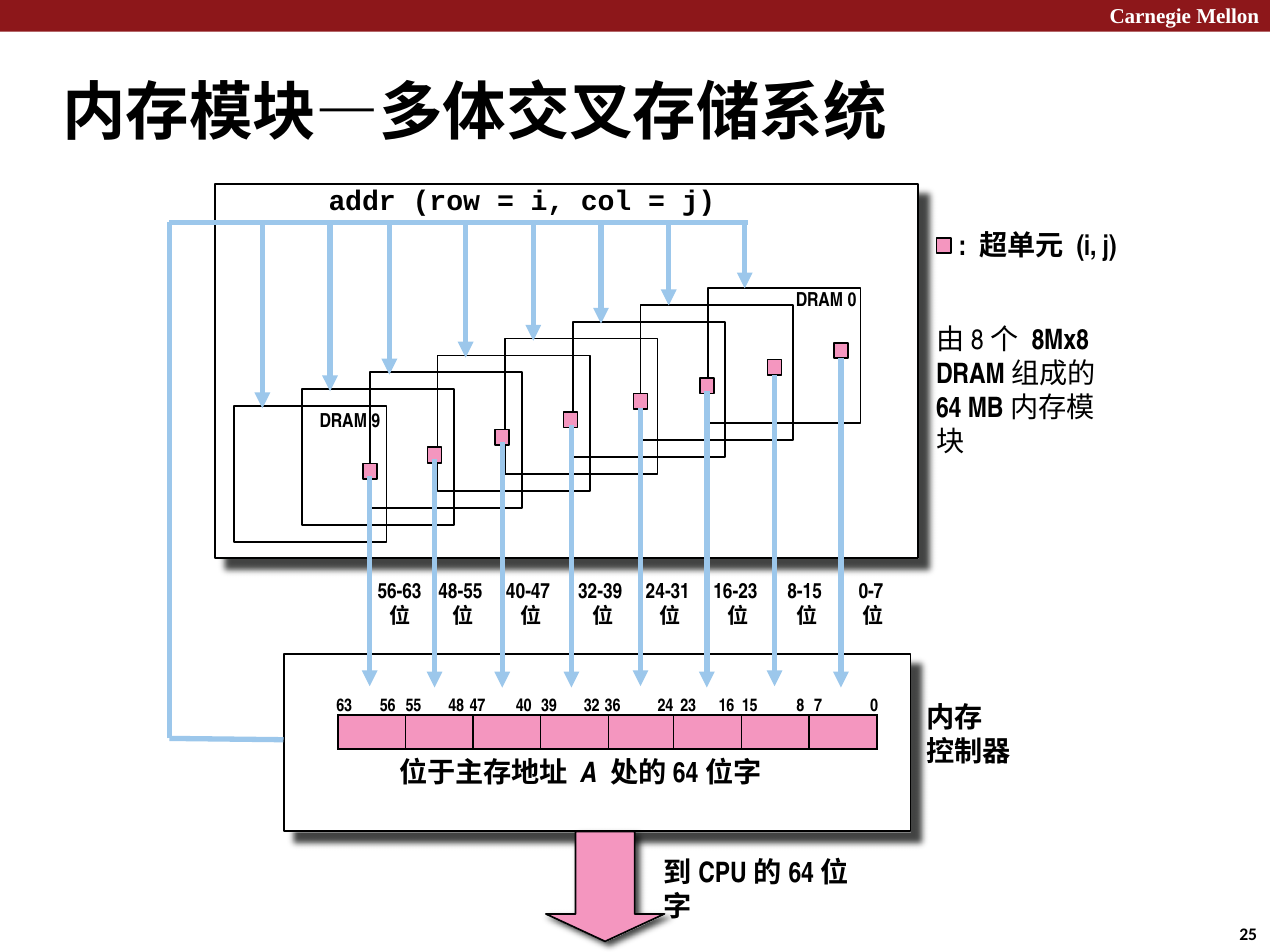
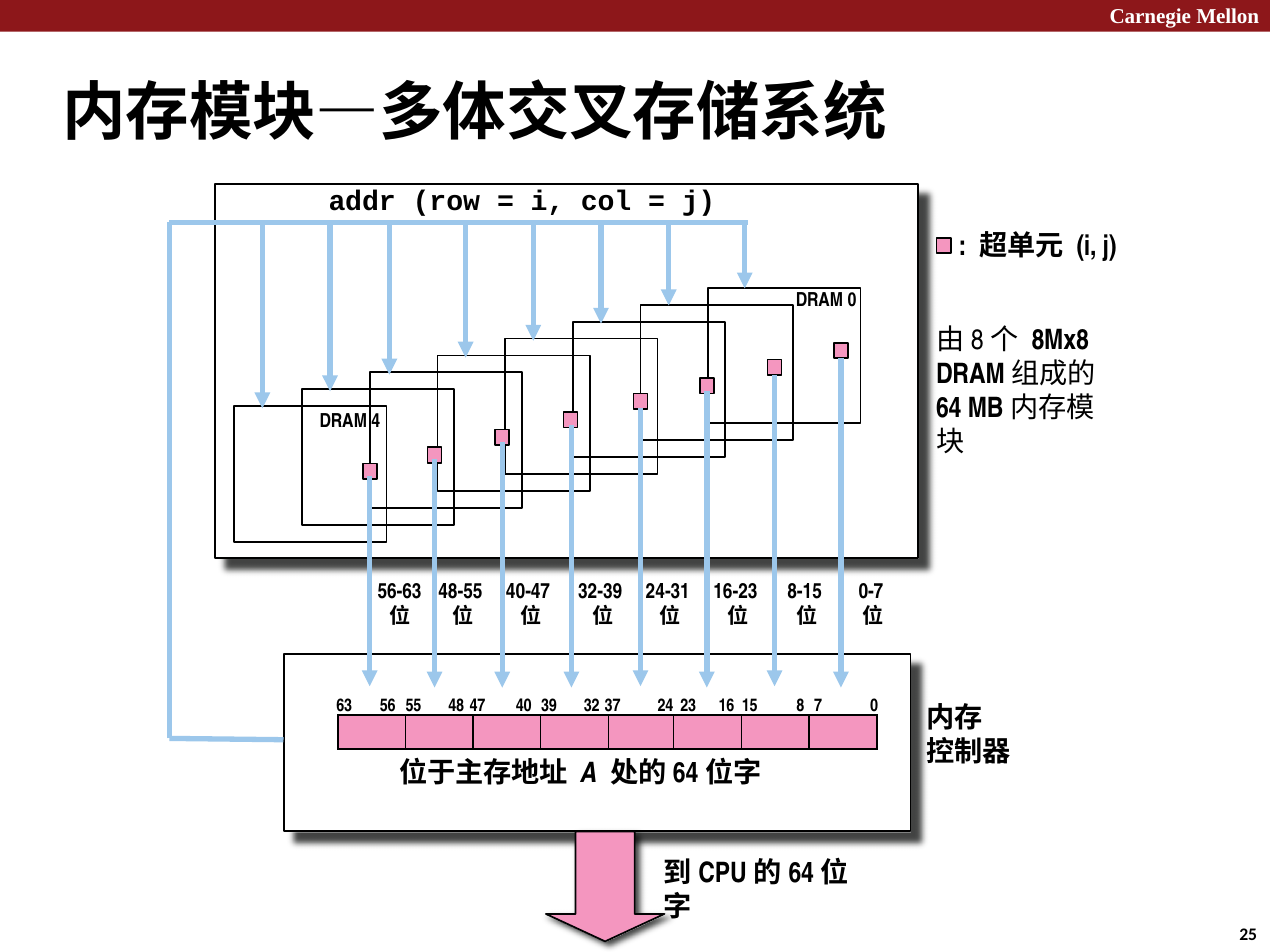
9: 9 -> 4 (376, 421)
36: 36 -> 37 (613, 706)
